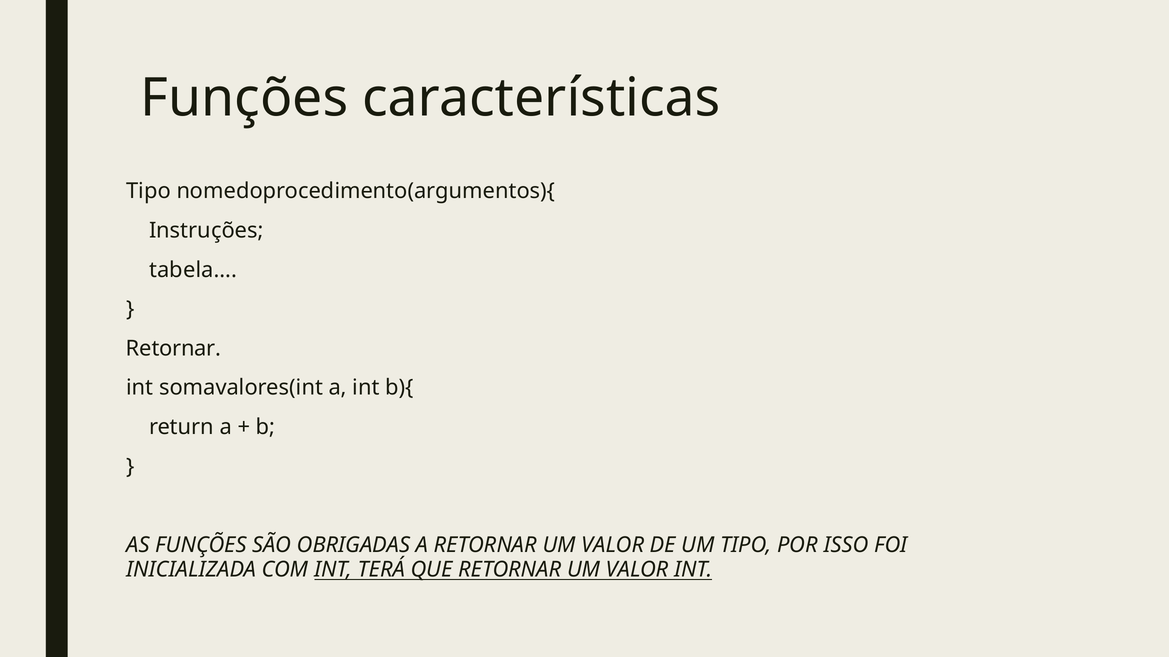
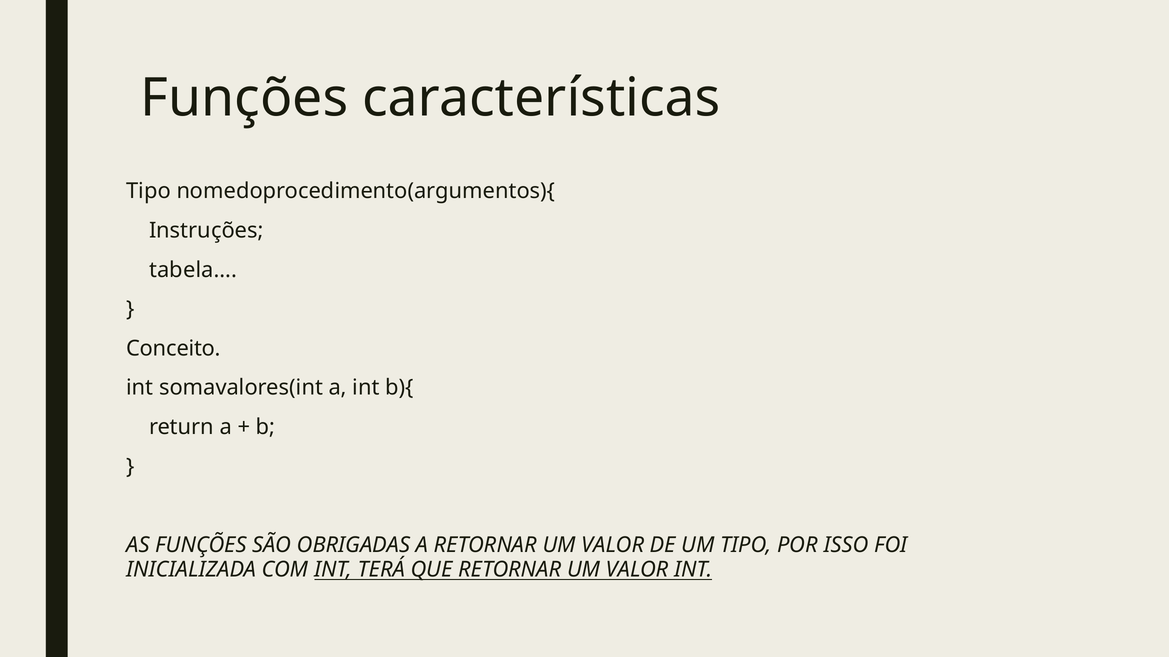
Retornar: Retornar -> Conceito (174, 349)
